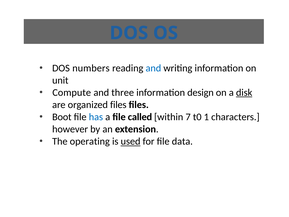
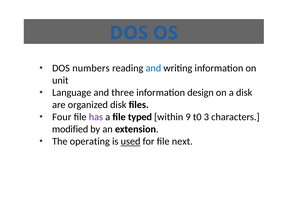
Compute: Compute -> Language (72, 92)
disk underline: present -> none (244, 92)
organized files: files -> disk (118, 105)
Boot: Boot -> Four (62, 117)
has colour: blue -> purple (96, 117)
called: called -> typed (140, 117)
7: 7 -> 9 (188, 117)
1: 1 -> 3 (206, 117)
however: however -> modified (70, 129)
data: data -> next (182, 141)
